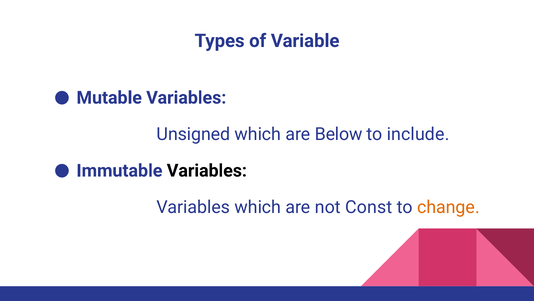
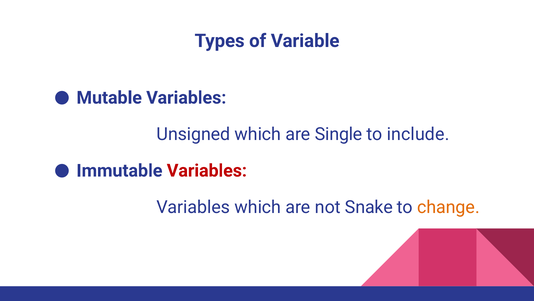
Below: Below -> Single (339, 134)
Variables colour: black -> red (207, 170)
Const: Const -> Snake (369, 207)
